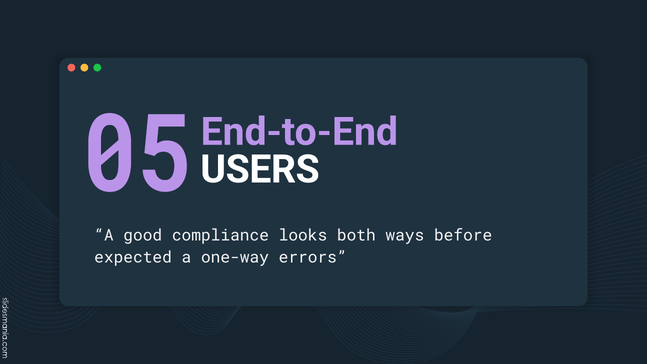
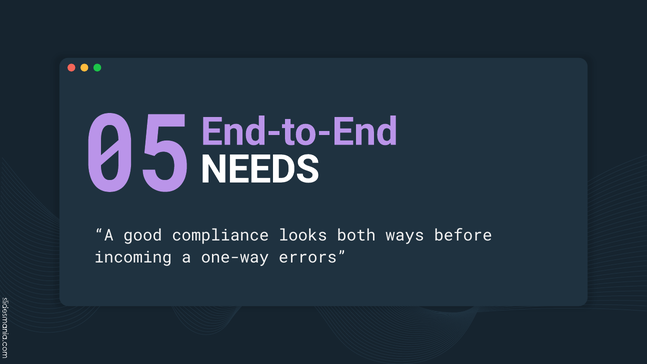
USERS: USERS -> NEEDS (260, 169)
expected: expected -> incoming (133, 258)
